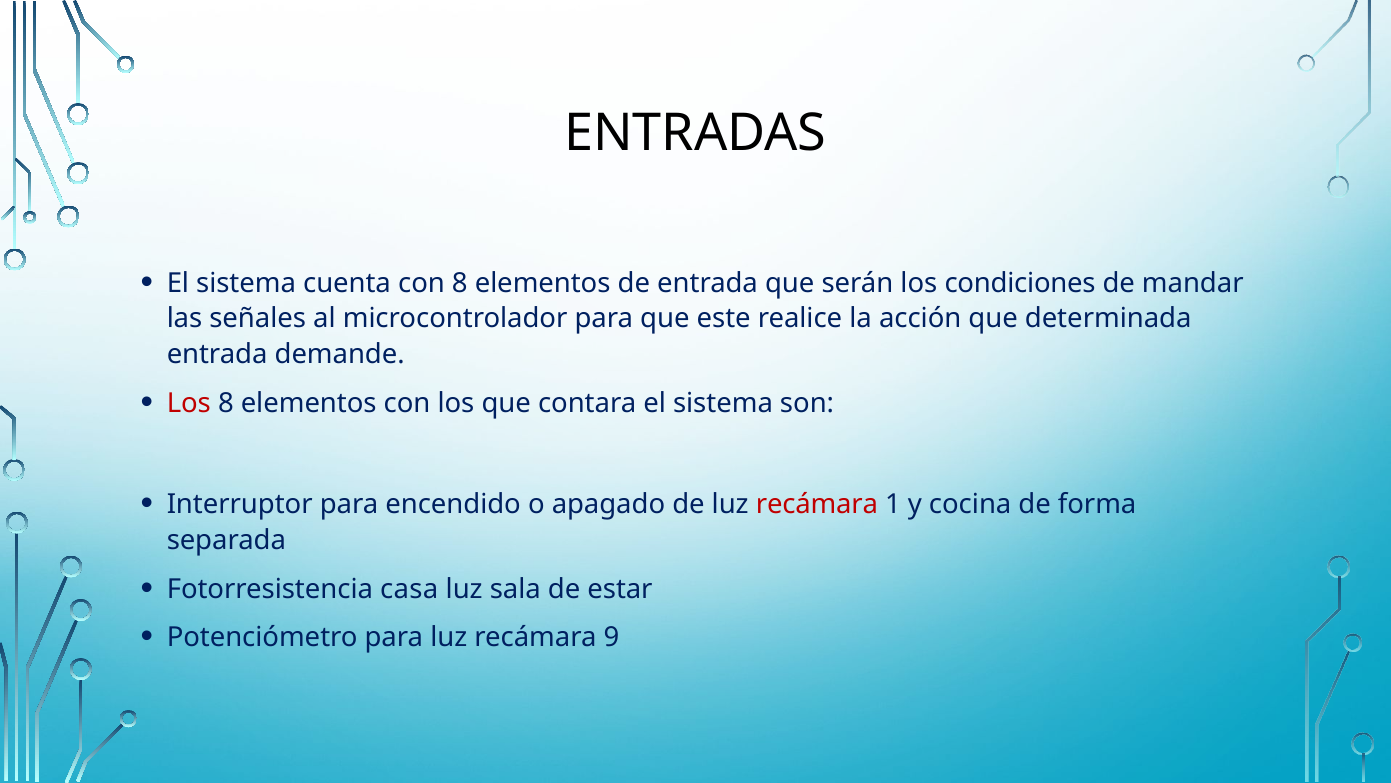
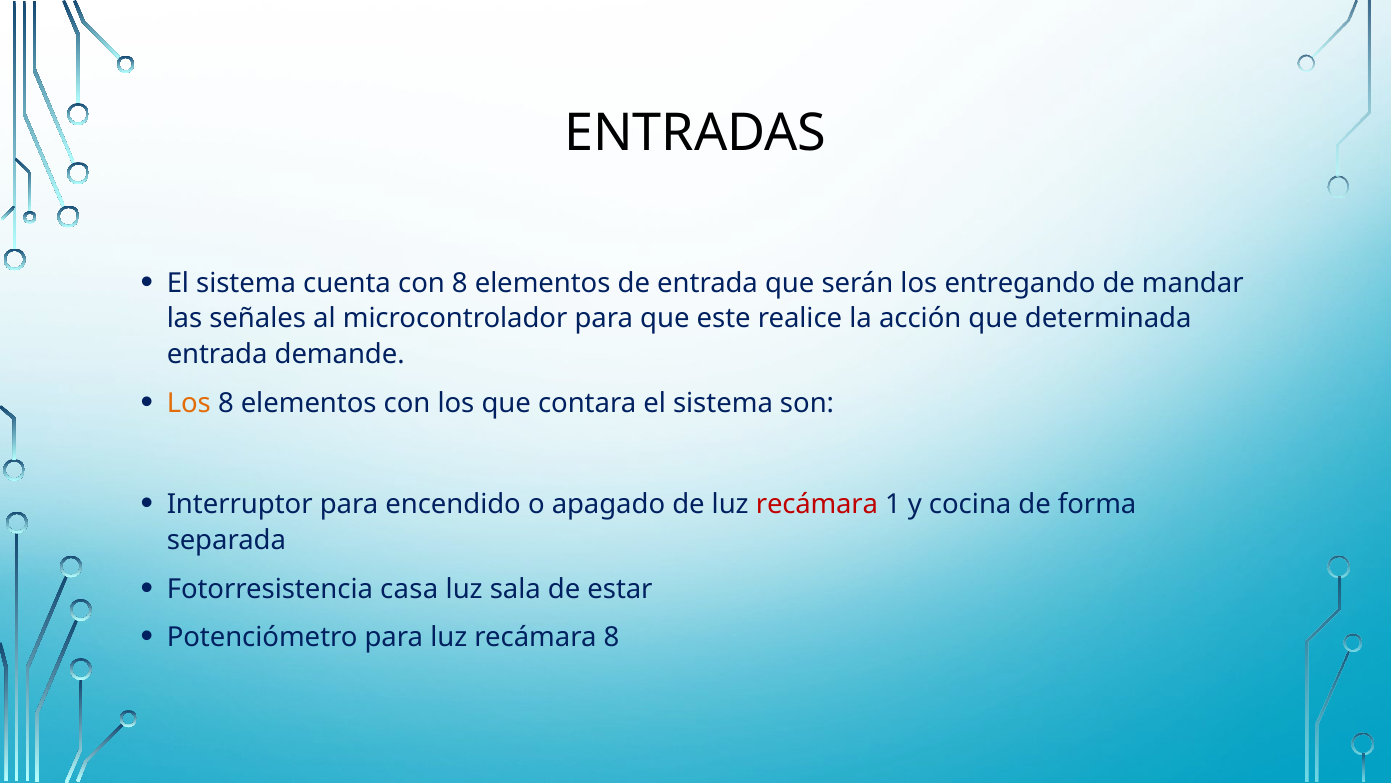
condiciones: condiciones -> entregando (1020, 283)
Los colour: red -> orange (189, 403)
recámara 9: 9 -> 8 (611, 637)
